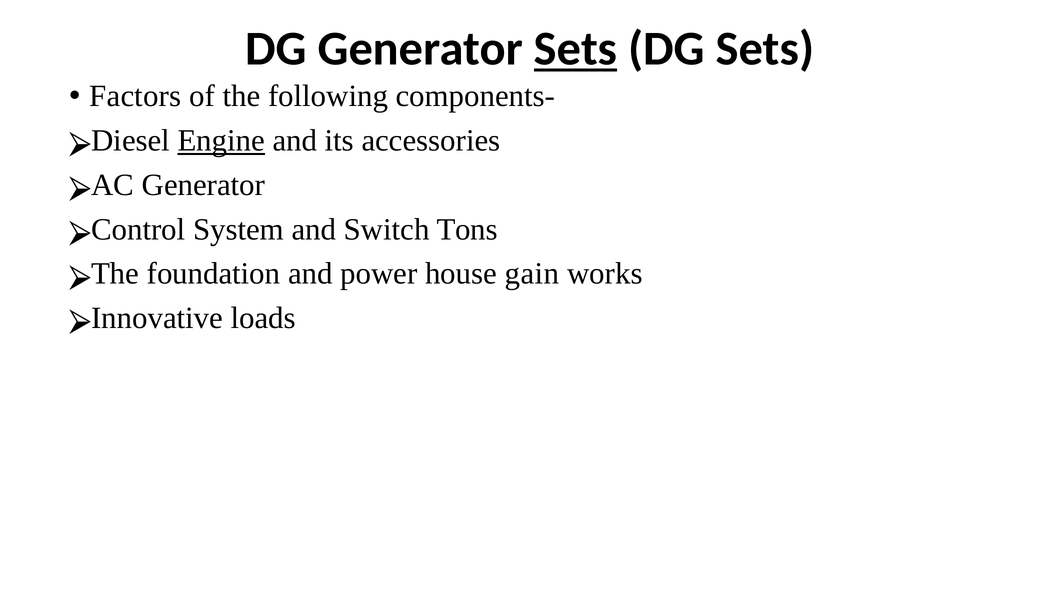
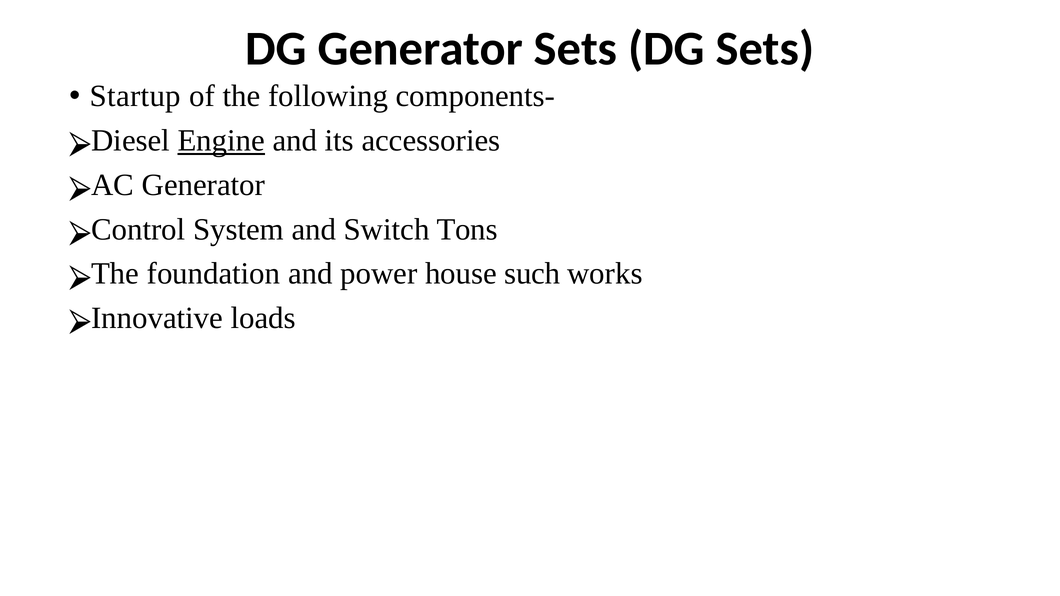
Sets underline: present -> none (576, 49)
Factors: Factors -> Startup (135, 96)
gain: gain -> such (532, 274)
